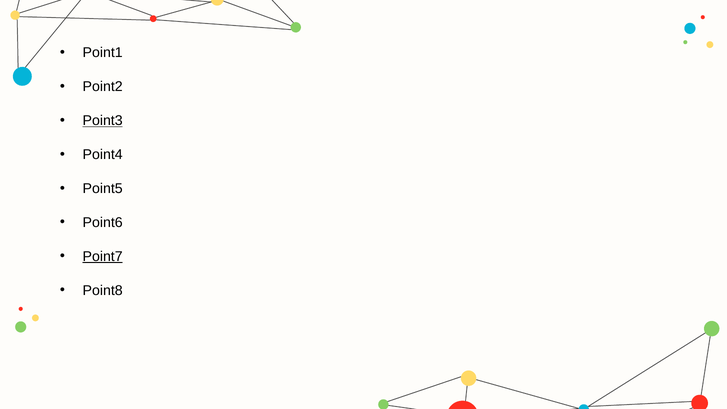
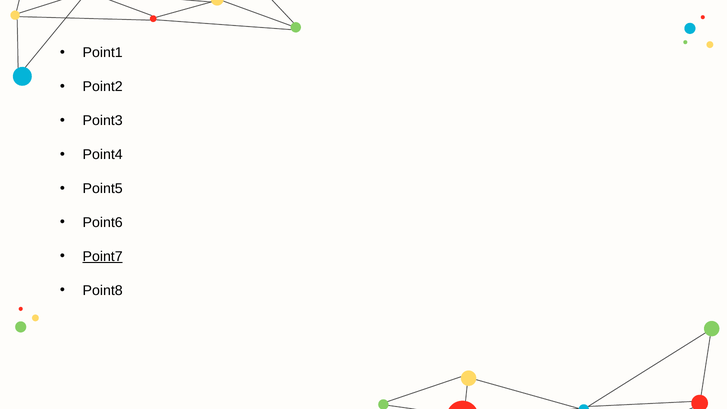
Point3 underline: present -> none (103, 121)
